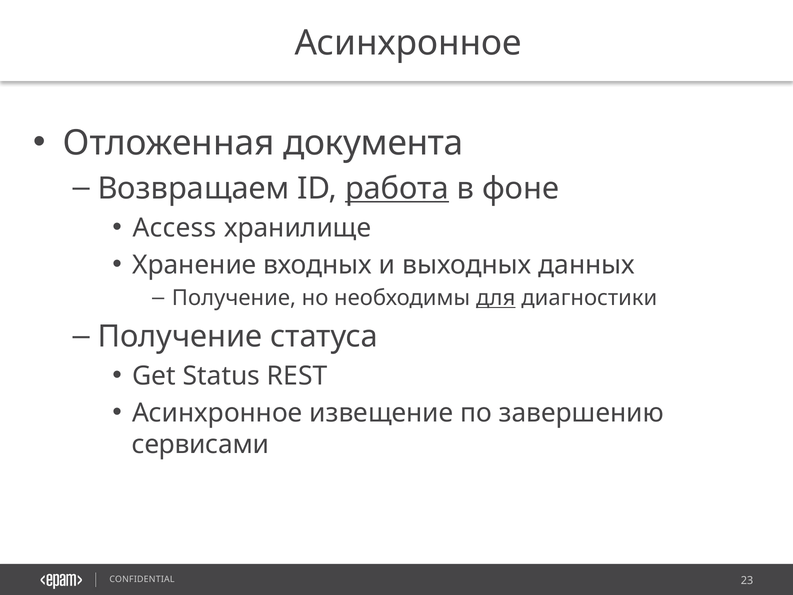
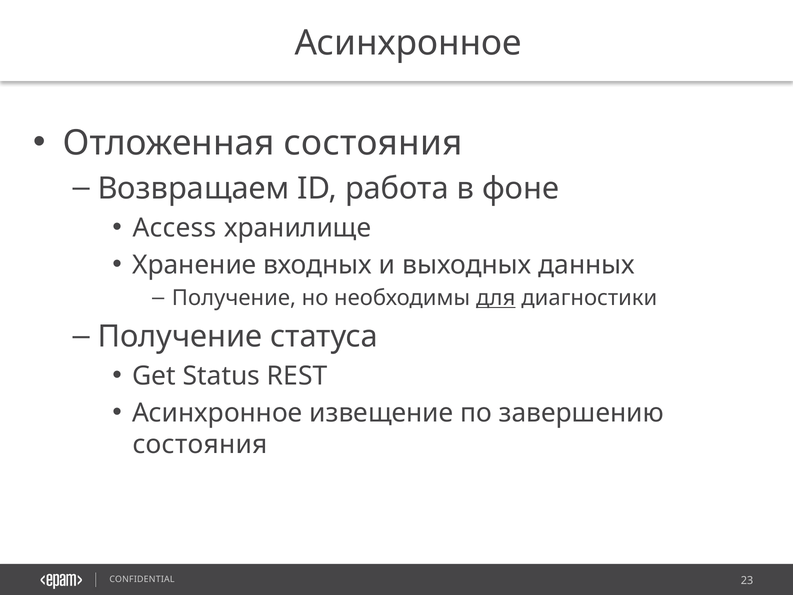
Отложенная документа: документа -> состояния (373, 143)
работа underline: present -> none (397, 188)
сервисами: сервисами -> состояния (200, 445)
